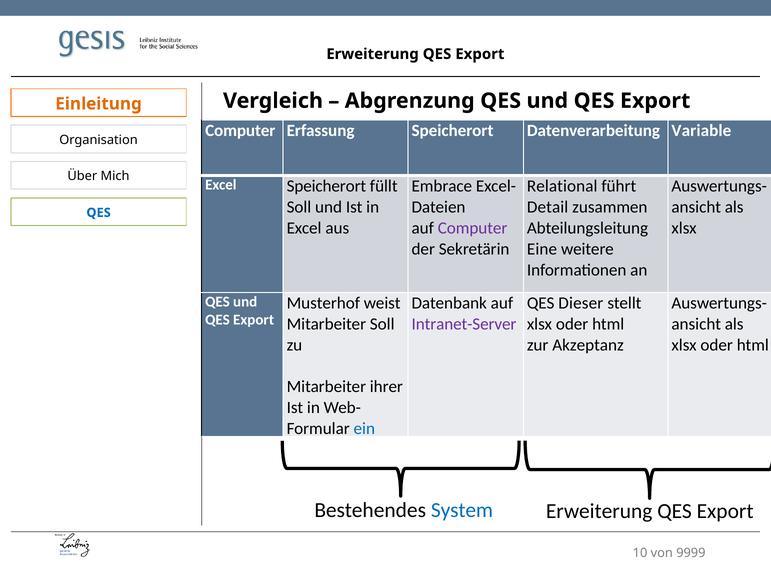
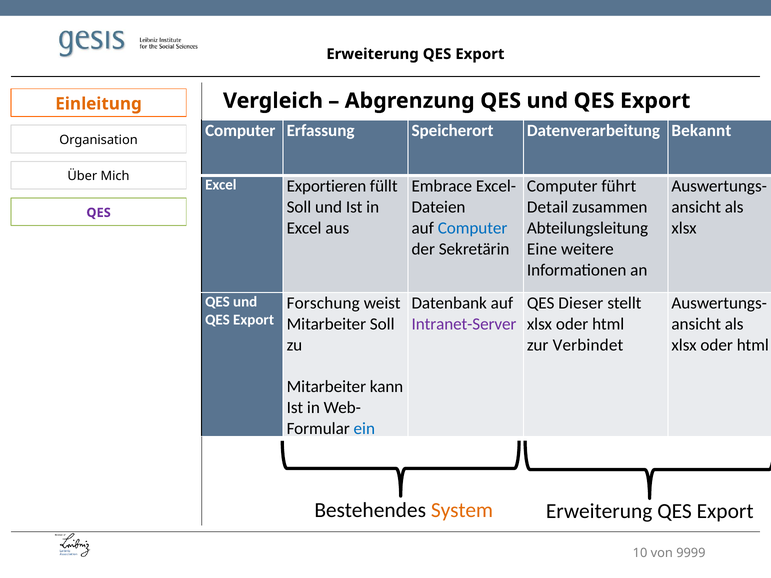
Variable: Variable -> Bekannt (701, 131)
Excel Speicherort: Speicherort -> Exportieren (326, 186)
Relational: Relational -> Computer (562, 186)
QES colour: blue -> purple (99, 213)
Computer colour: purple -> blue (473, 228)
Musterhof: Musterhof -> Forschung (323, 303)
Akzeptanz: Akzeptanz -> Verbindet (588, 345)
ihrer: ihrer -> kann (386, 387)
System colour: blue -> orange (462, 510)
